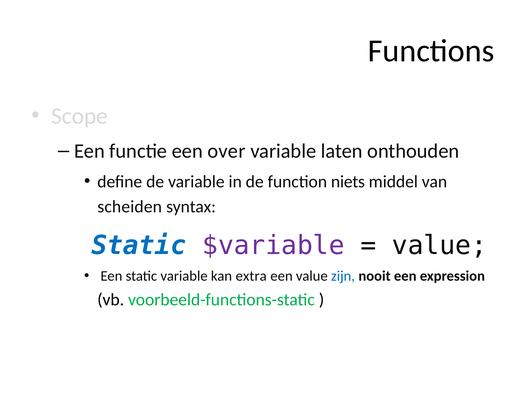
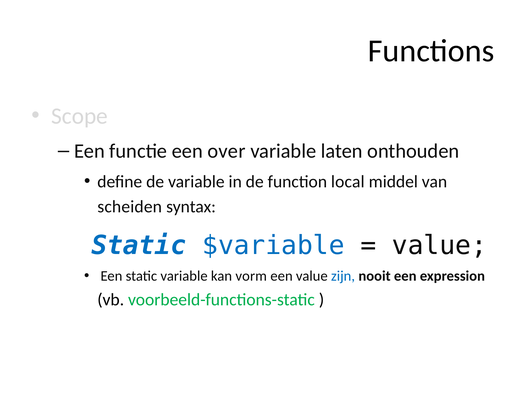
niets: niets -> local (348, 181)
$variable colour: purple -> blue (273, 245)
extra: extra -> vorm (251, 276)
